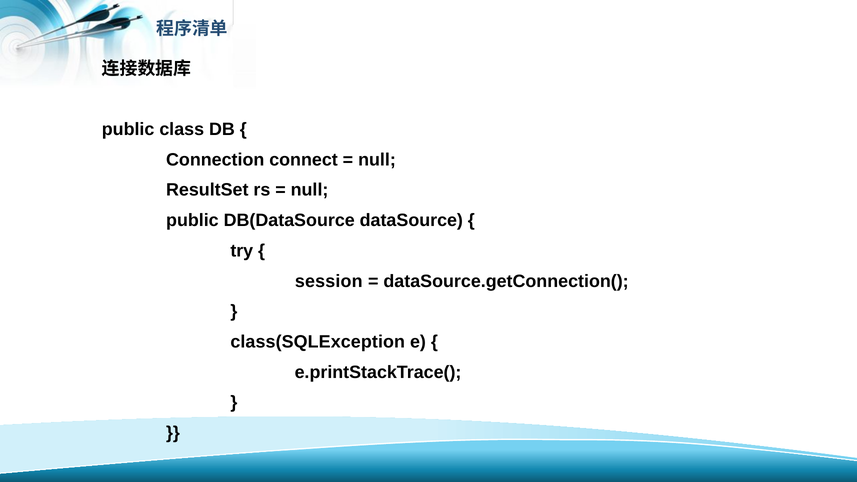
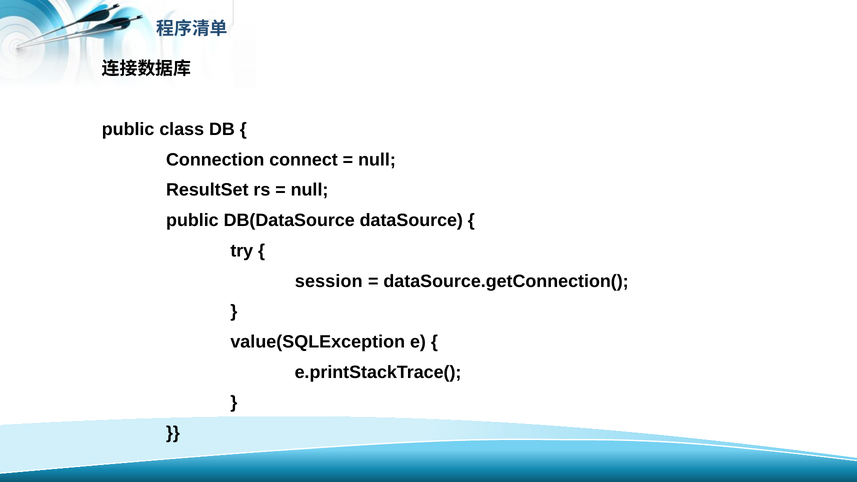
class(SQLException: class(SQLException -> value(SQLException (318, 342)
